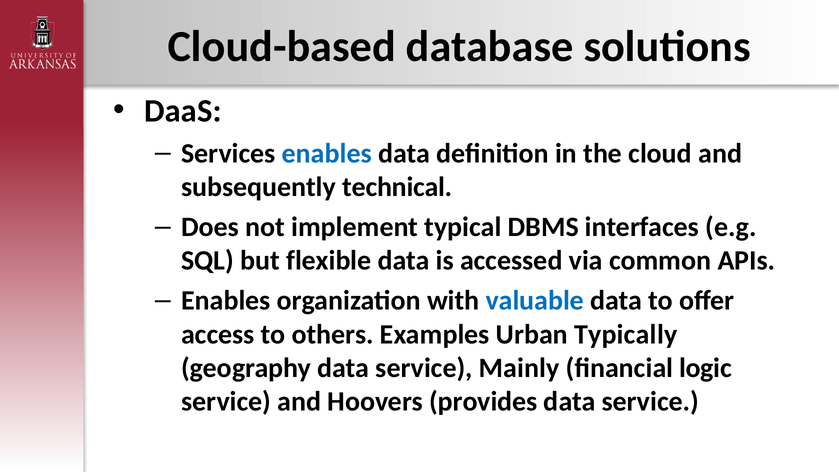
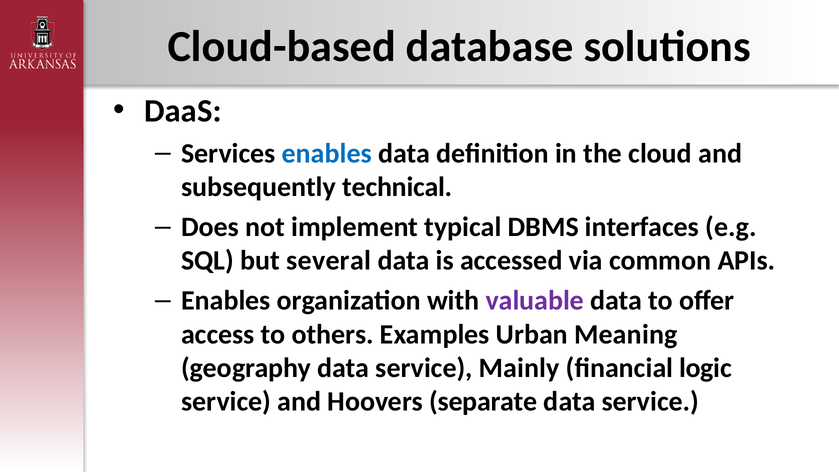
flexible: flexible -> several (329, 261)
valuable colour: blue -> purple (535, 301)
Typically: Typically -> Meaning (626, 334)
provides: provides -> separate (483, 401)
